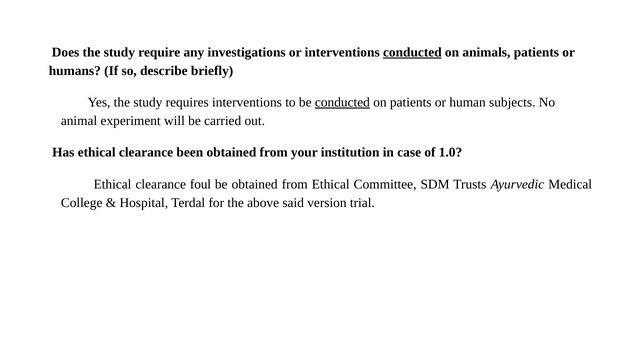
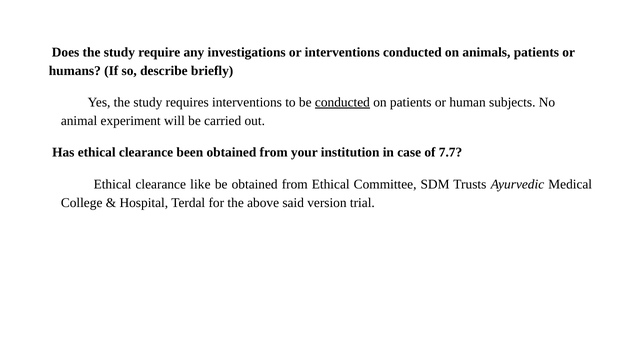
conducted underline: present -> none (412, 52)
1.0: 1.0 -> 7.7 (451, 153)
foul: foul -> like (200, 185)
